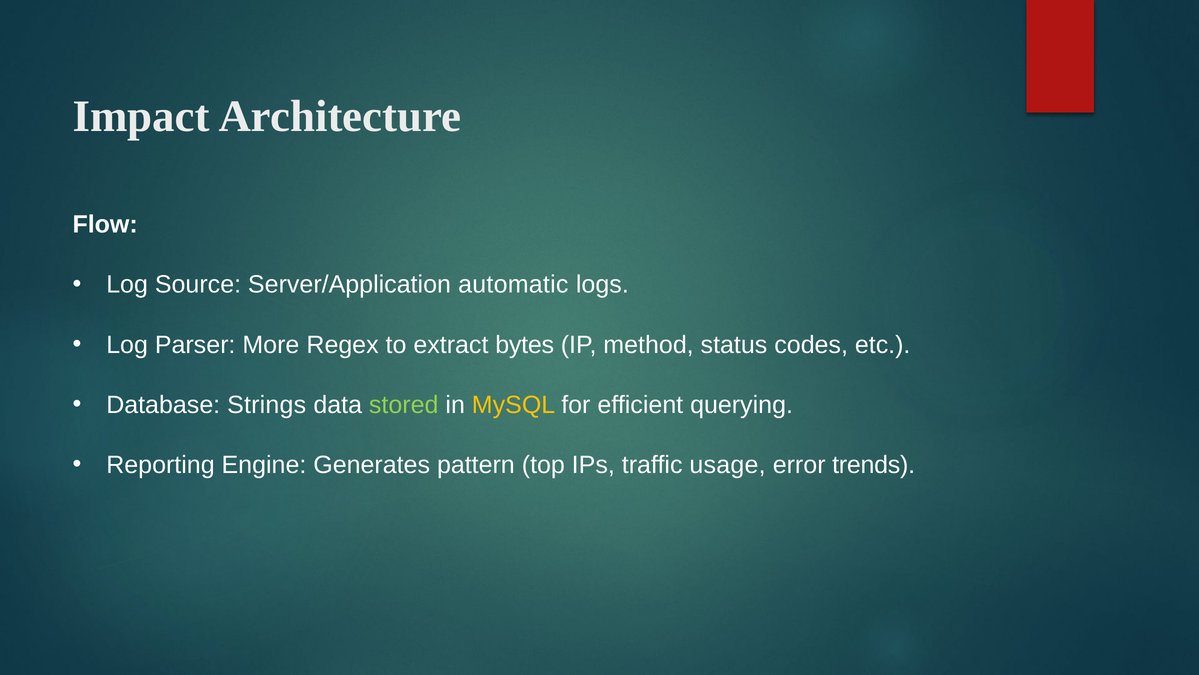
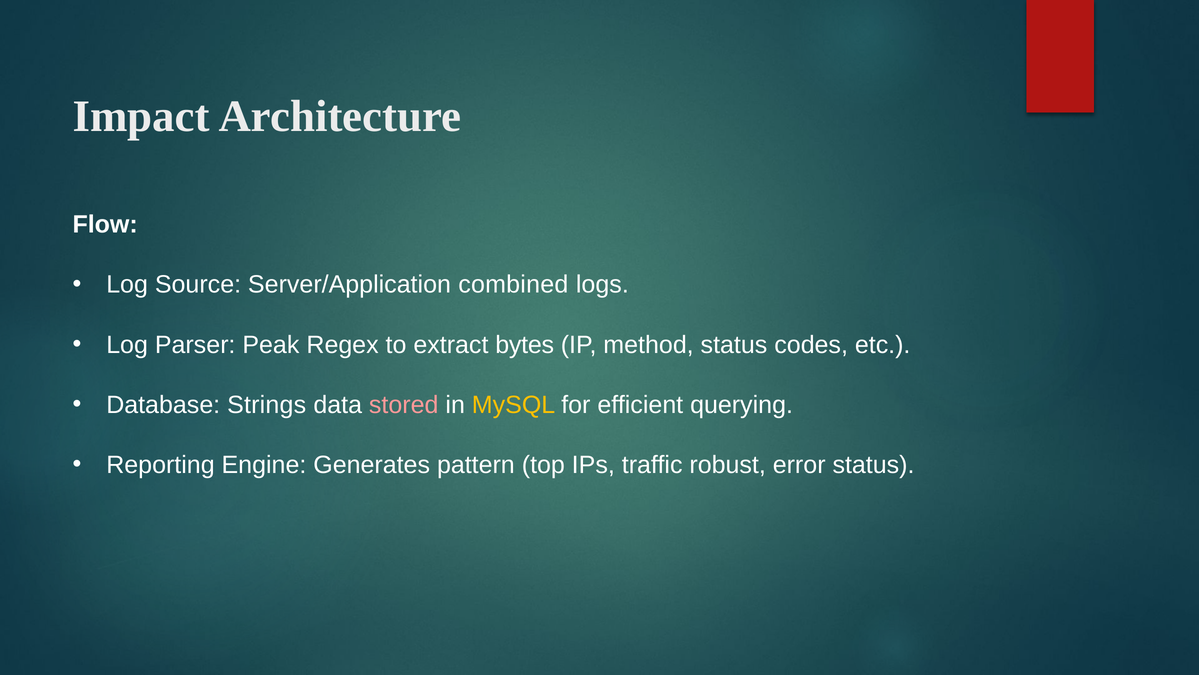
automatic: automatic -> combined (513, 285)
More: More -> Peak (271, 344)
stored colour: light green -> pink (404, 404)
usage: usage -> robust (728, 464)
error trends: trends -> status (873, 464)
